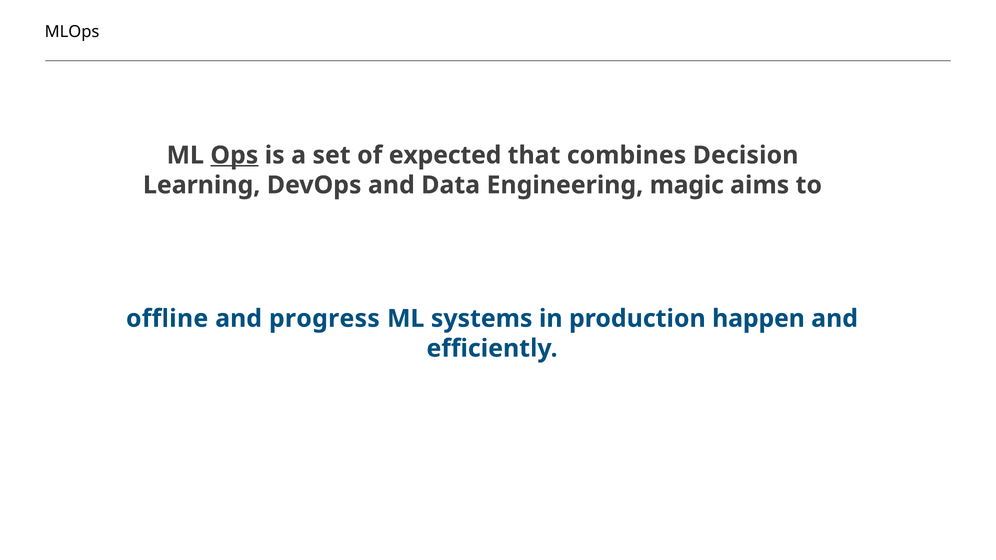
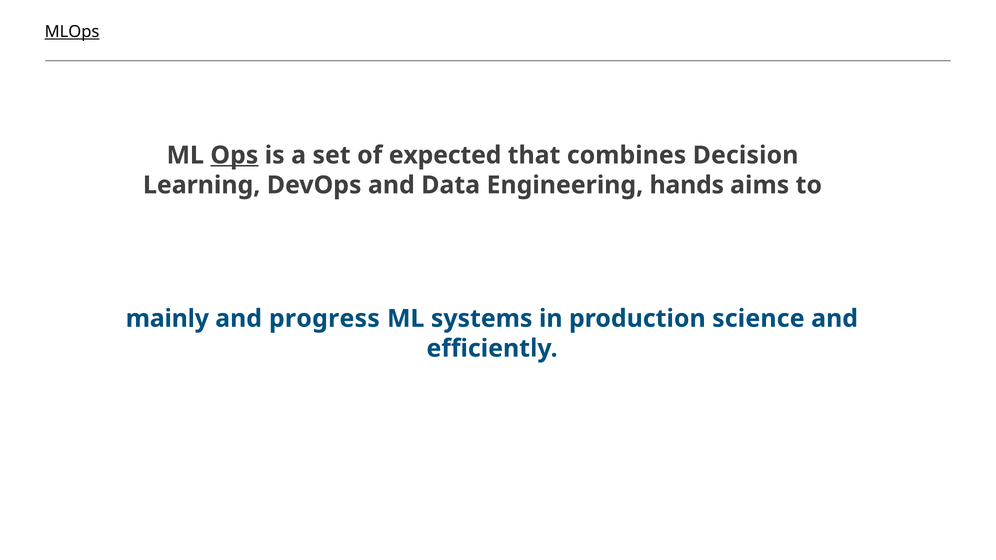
MLOps underline: none -> present (72, 32)
magic: magic -> hands (687, 185)
offline: offline -> mainly (167, 319)
happen: happen -> science (758, 319)
